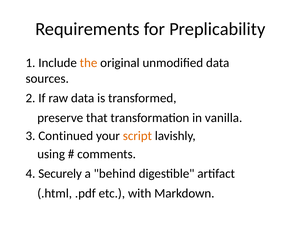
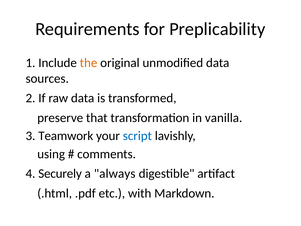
Continued: Continued -> Teamwork (66, 136)
script colour: orange -> blue (137, 136)
behind: behind -> always (115, 173)
